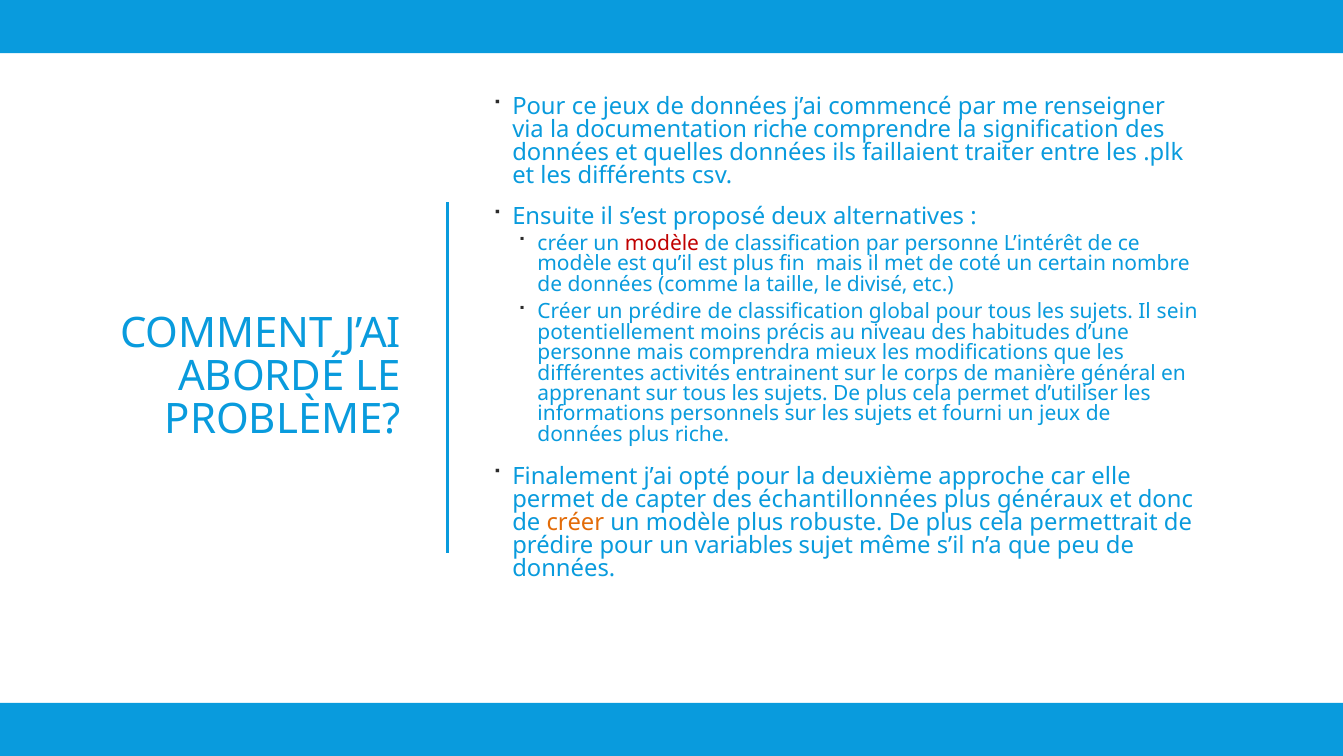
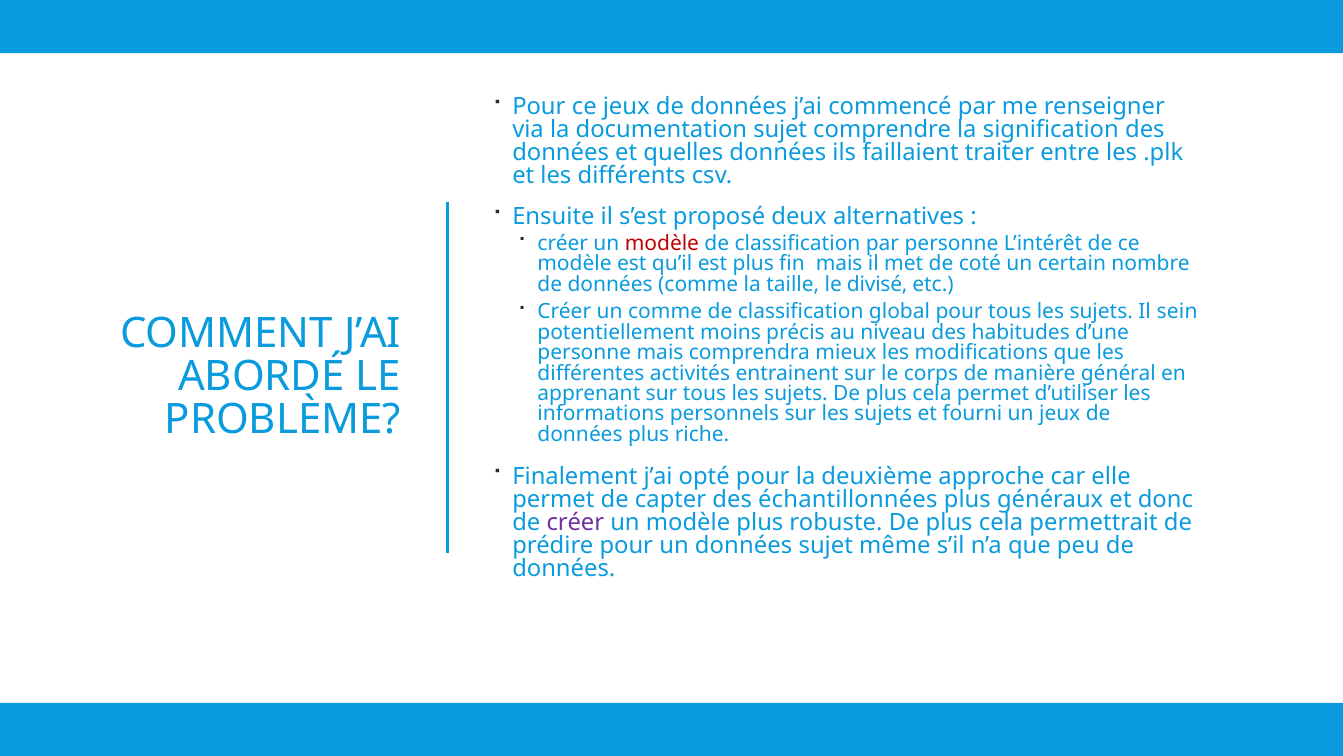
documentation riche: riche -> sujet (780, 129)
un prédire: prédire -> comme (665, 312)
créer colour: orange -> purple (575, 522)
un variables: variables -> données (744, 545)
